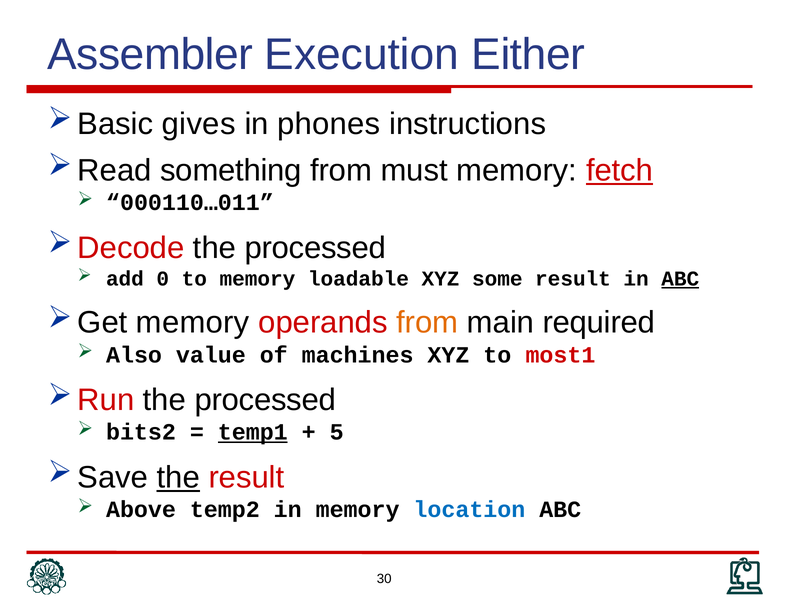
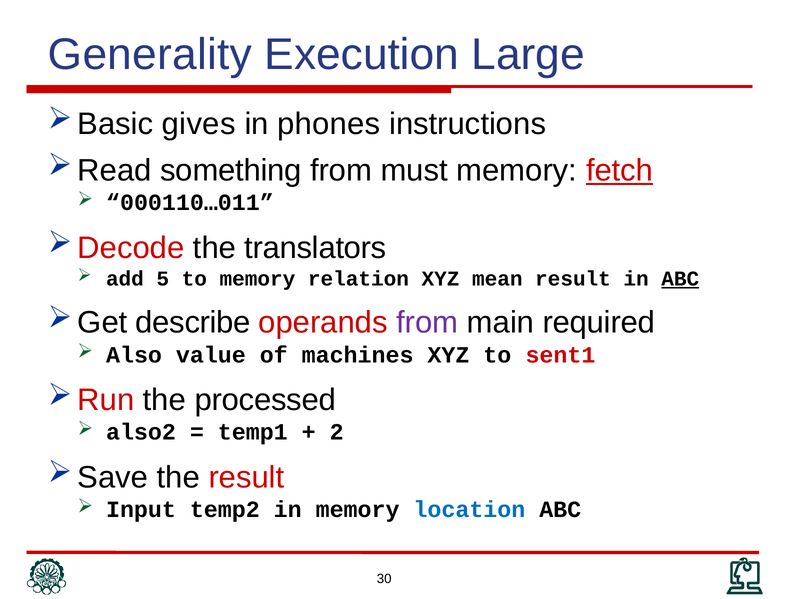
Assembler: Assembler -> Generality (150, 55)
Either: Either -> Large (528, 55)
processed: processed -> translators (315, 248)
0: 0 -> 5 (163, 279)
loadable: loadable -> relation (358, 279)
some: some -> mean (497, 279)
memory: memory -> describe (193, 323)
from colour: orange -> purple (427, 323)
most1: most1 -> sent1 (560, 355)
bits2: bits2 -> also2 (141, 432)
temp1 underline: present -> none (253, 432)
5: 5 -> 2 (337, 432)
the underline: present -> none (178, 478)
Above: Above -> Input (141, 510)
